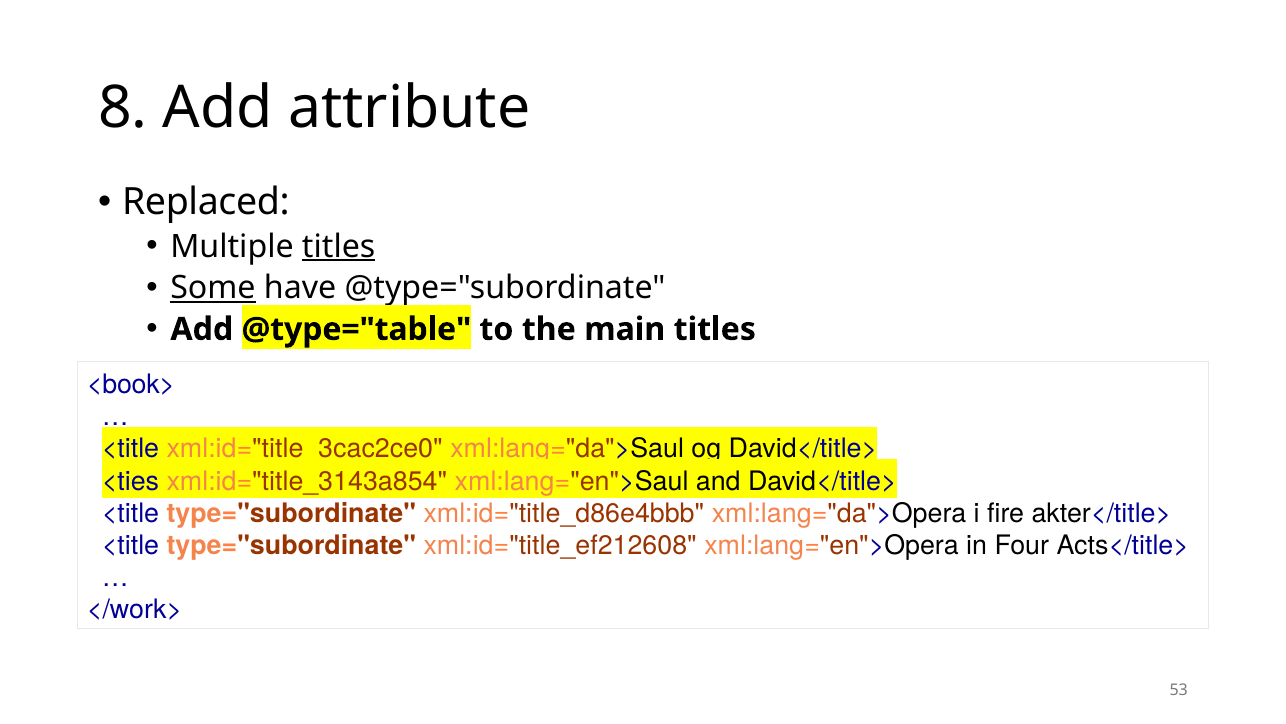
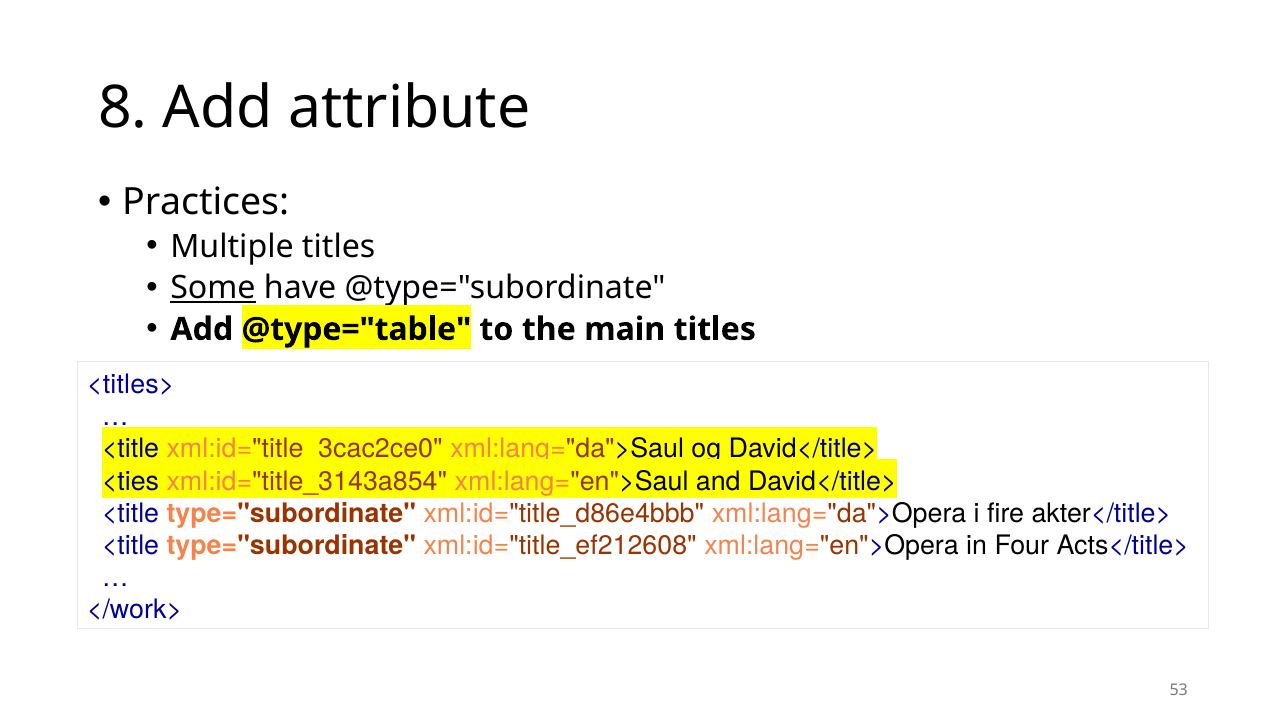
Replaced: Replaced -> Practices (206, 202)
titles underline: present -> none (339, 246)
<book>: <book> -> <titles> (131, 384)
